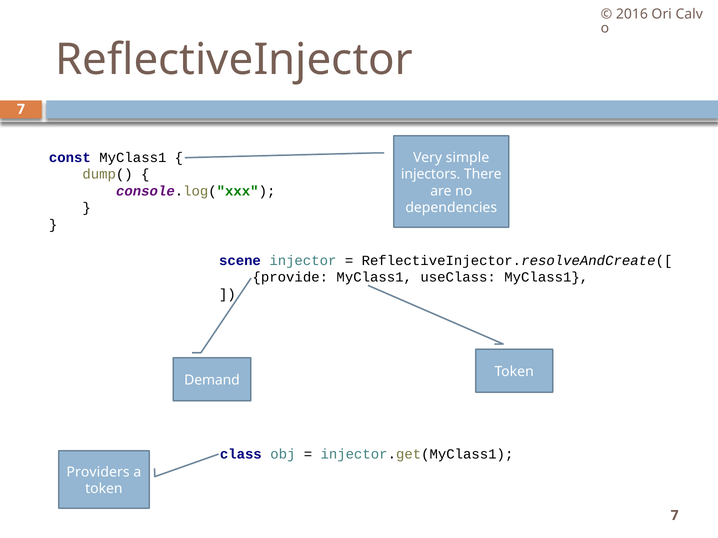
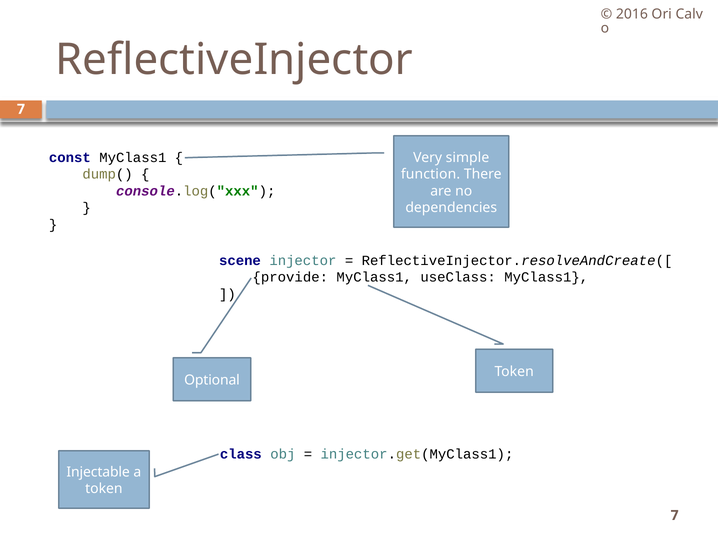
injectors: injectors -> function (431, 174)
Demand: Demand -> Optional (212, 381)
Providers: Providers -> Injectable (98, 472)
